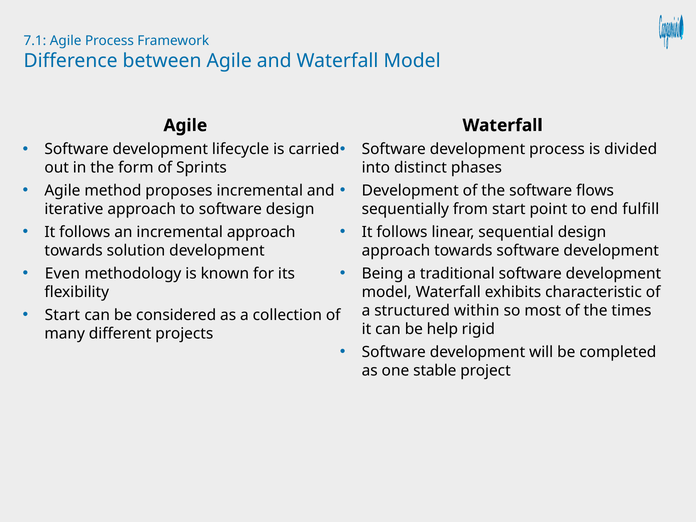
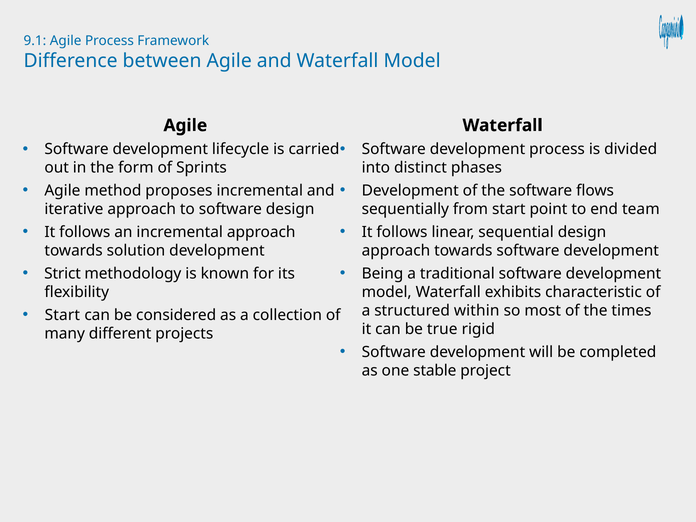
7.1: 7.1 -> 9.1 (35, 41)
fulfill: fulfill -> team (641, 209)
Even: Even -> Strict (63, 274)
help: help -> true (442, 329)
